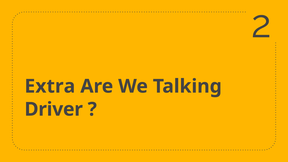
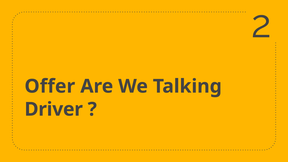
Extra: Extra -> Offer (50, 86)
